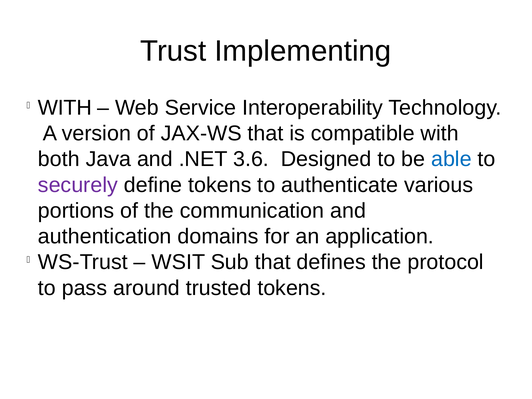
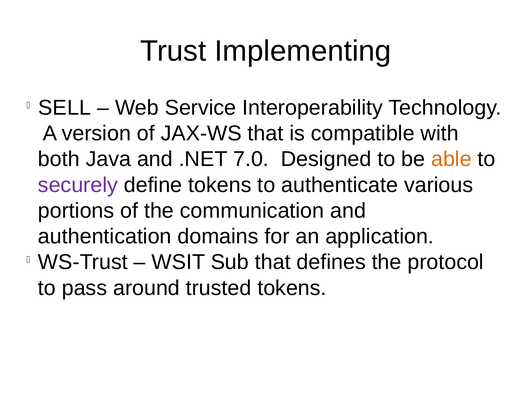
WITH: WITH -> SELL (65, 108)
3.6: 3.6 -> 7.0 (251, 159)
able colour: blue -> orange (451, 159)
